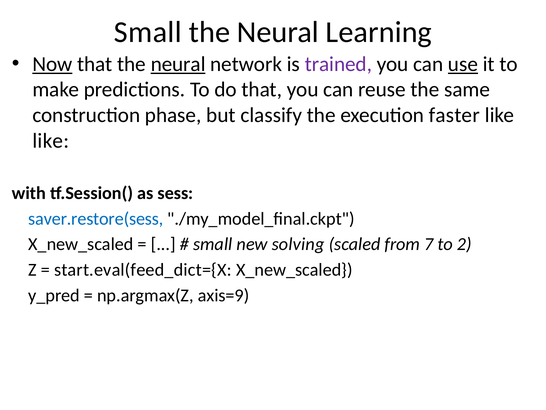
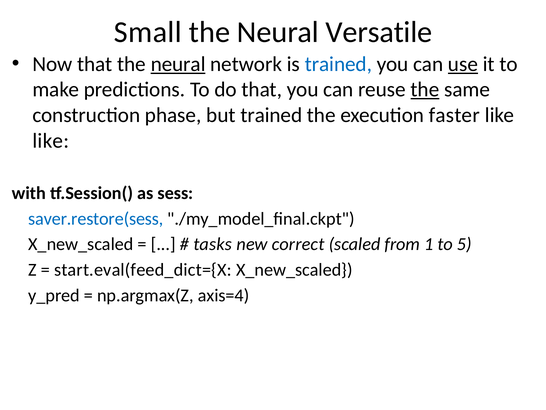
Learning: Learning -> Versatile (379, 32)
Now underline: present -> none (52, 64)
trained colour: purple -> blue (338, 64)
the underline: none -> present (425, 90)
but classify: classify -> trained (271, 115)
small: small -> tasks (213, 244)
solving: solving -> correct (298, 244)
7: 7 -> 1 (429, 244)
2: 2 -> 5 (464, 244)
axis=9: axis=9 -> axis=4 (224, 295)
